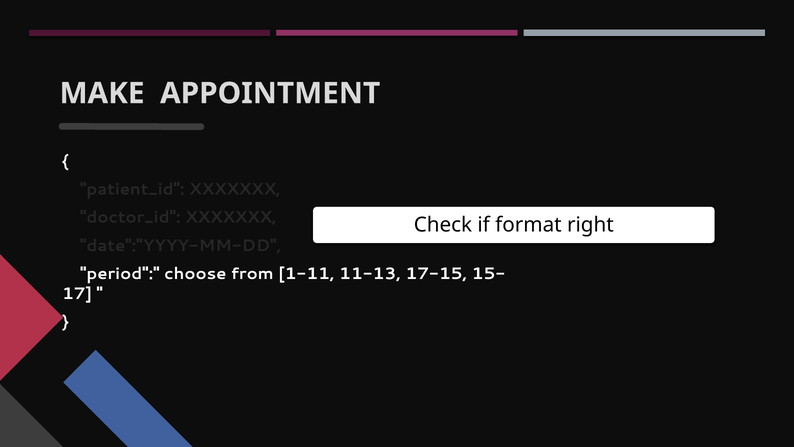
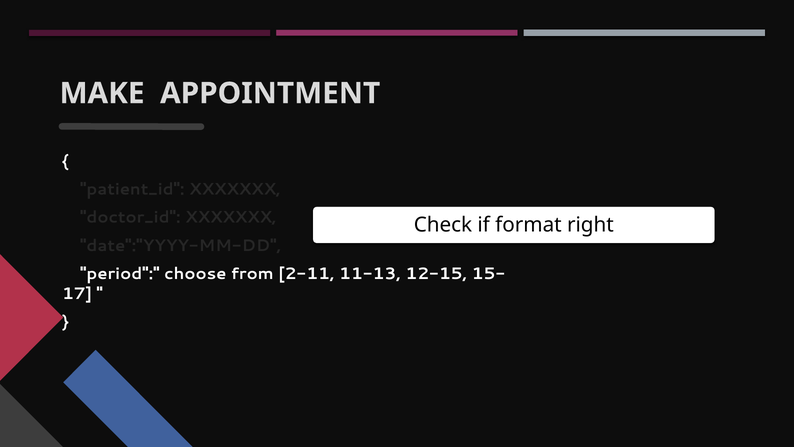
1-11: 1-11 -> 2-11 (306, 274)
17-15: 17-15 -> 12-15 (436, 274)
